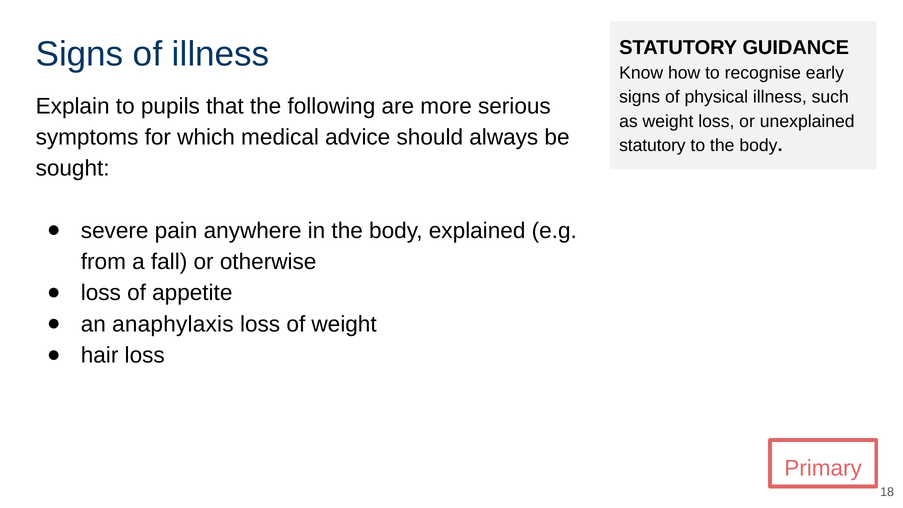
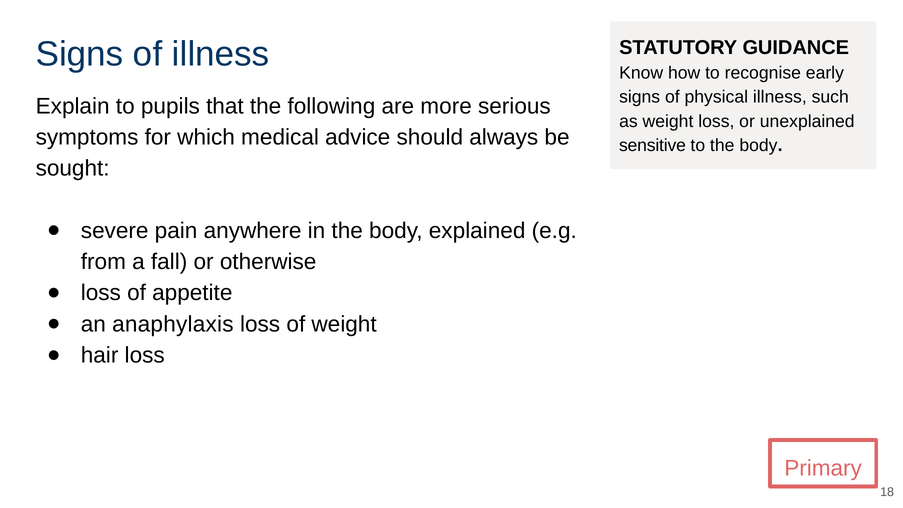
statutory: statutory -> sensitive (652, 146)
